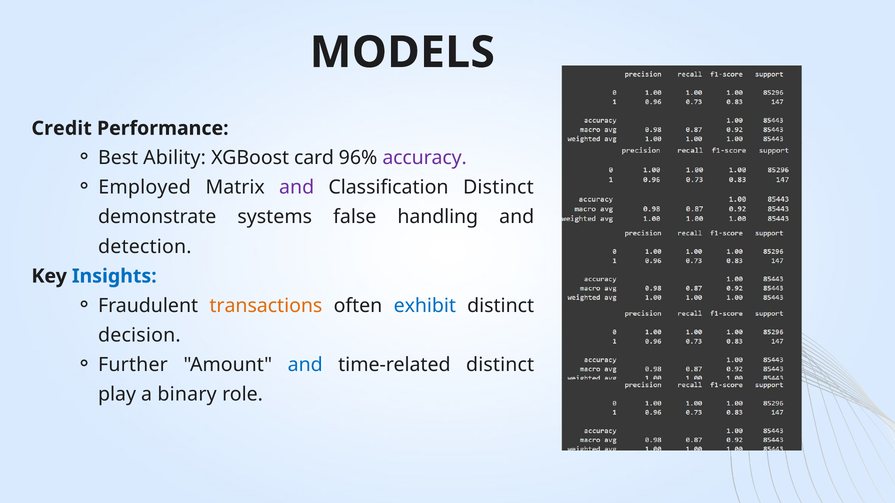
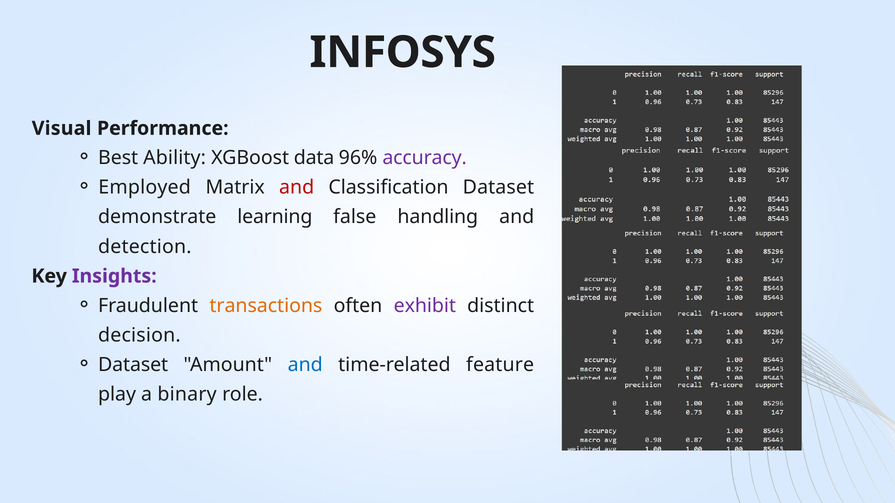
MODELS: MODELS -> INFOSYS (403, 53)
Credit: Credit -> Visual (62, 128)
card: card -> data (314, 158)
and colour: purple -> red (297, 188)
Classification Distinct: Distinct -> Dataset (498, 188)
systems: systems -> learning (275, 217)
Insights colour: blue -> purple (114, 276)
exhibit colour: blue -> purple (425, 306)
Further: Further -> Dataset (133, 365)
time-related distinct: distinct -> feature (500, 365)
